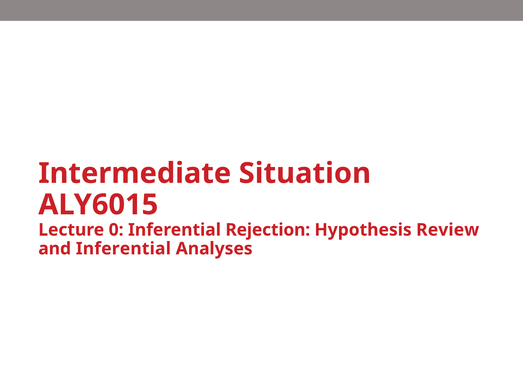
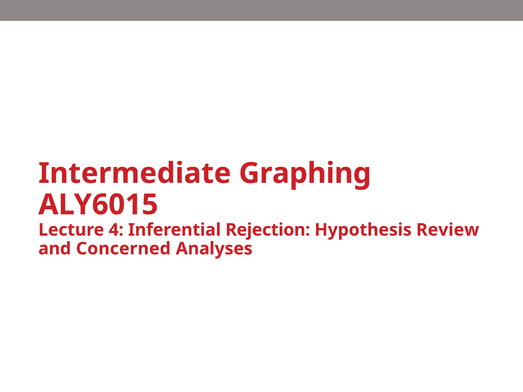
Situation: Situation -> Graphing (305, 173)
0: 0 -> 4 (116, 230)
and Inferential: Inferential -> Concerned (123, 249)
